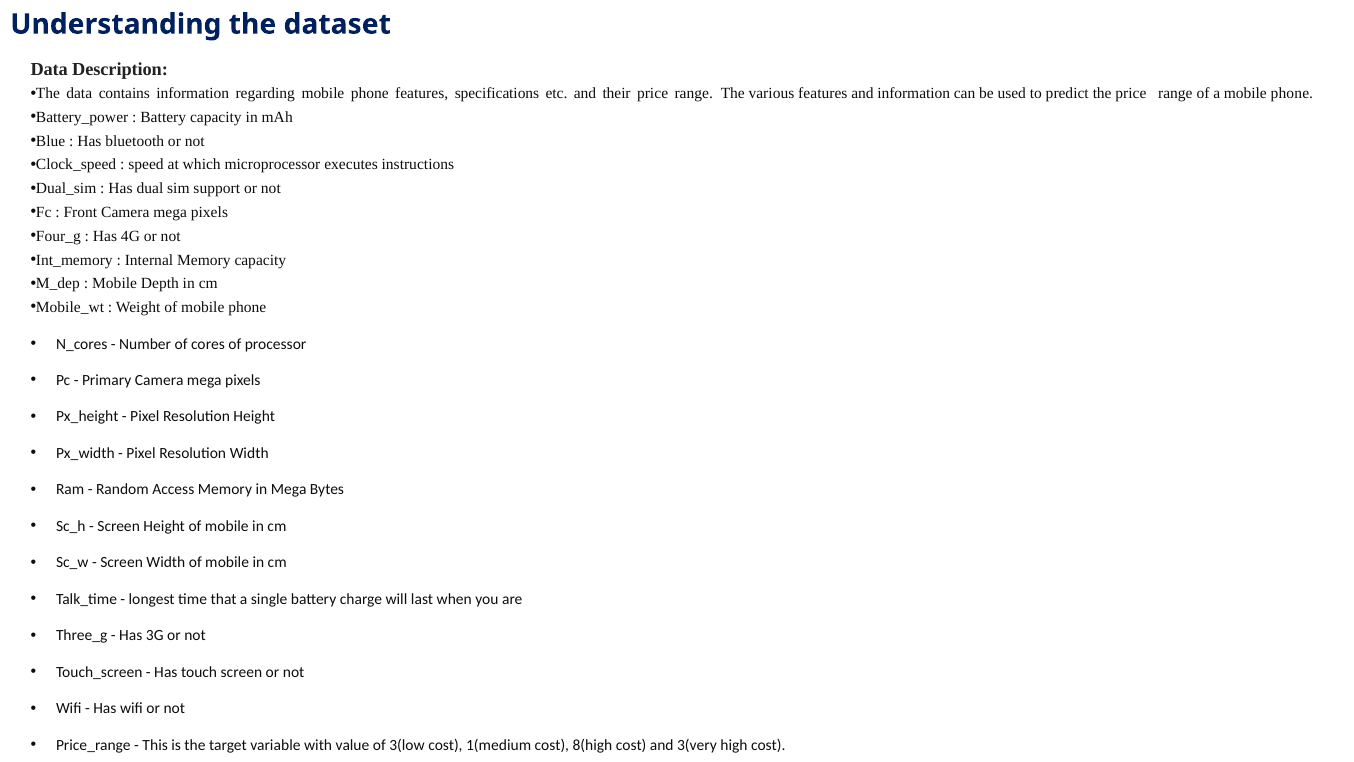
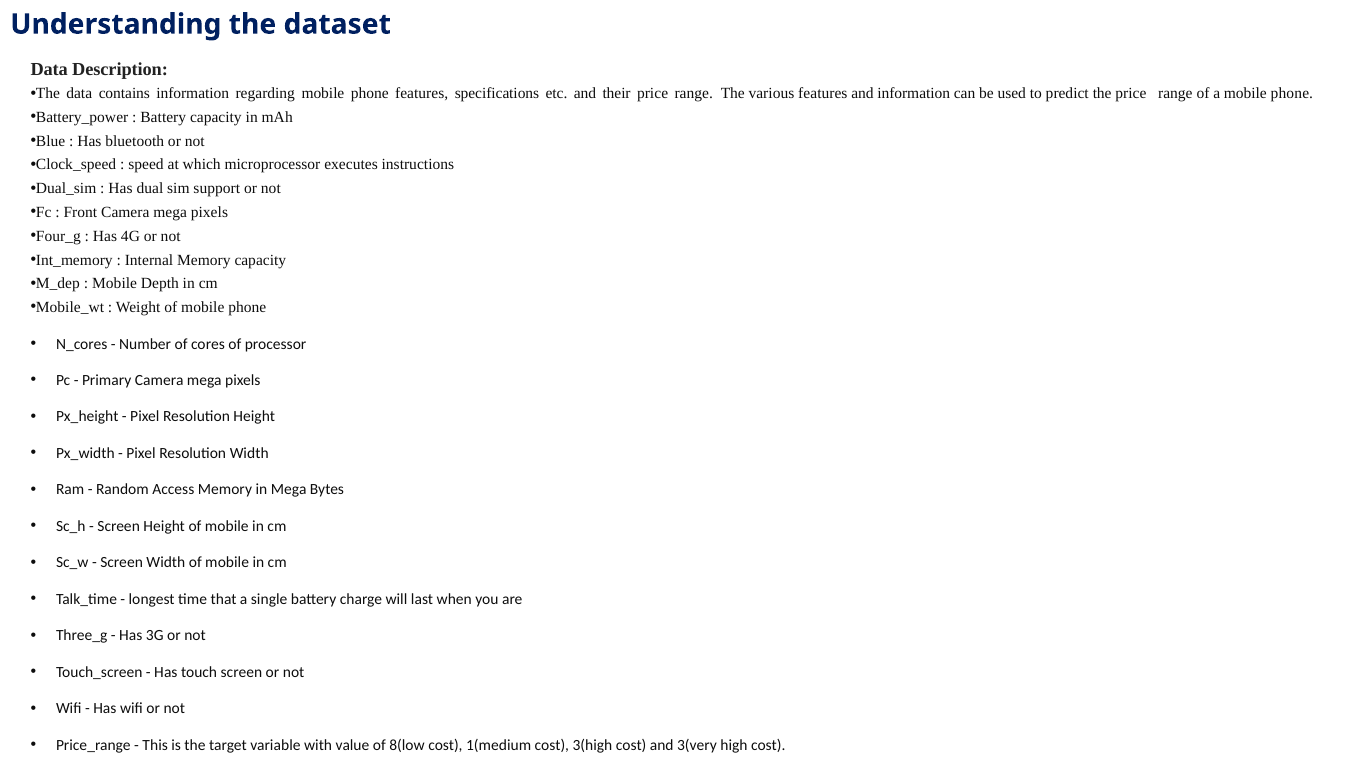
3(low: 3(low -> 8(low (407, 745)
8(high: 8(high -> 3(high (592, 745)
